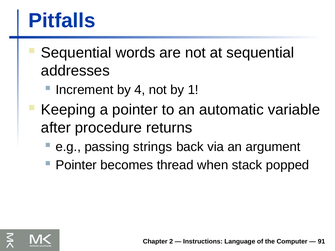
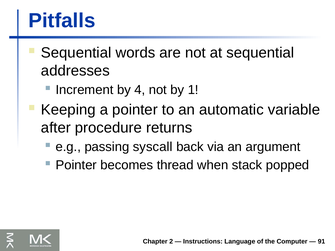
strings: strings -> syscall (153, 147)
